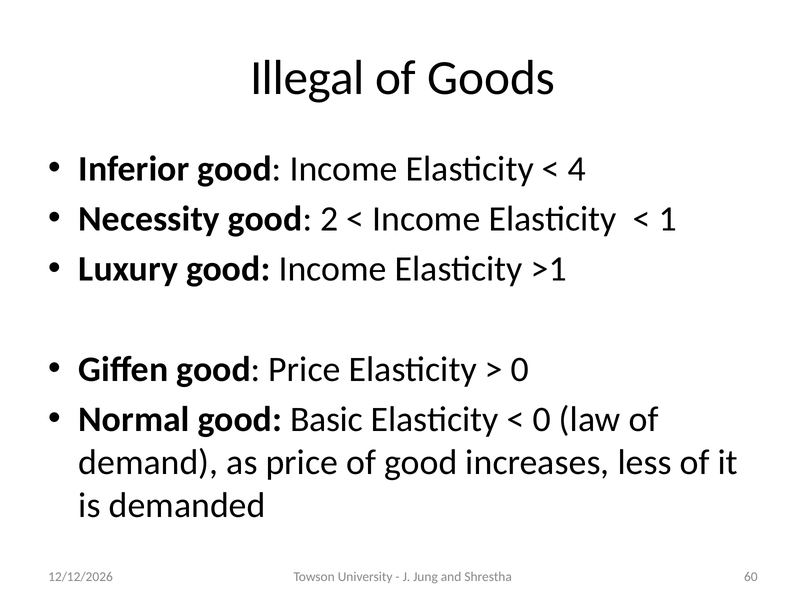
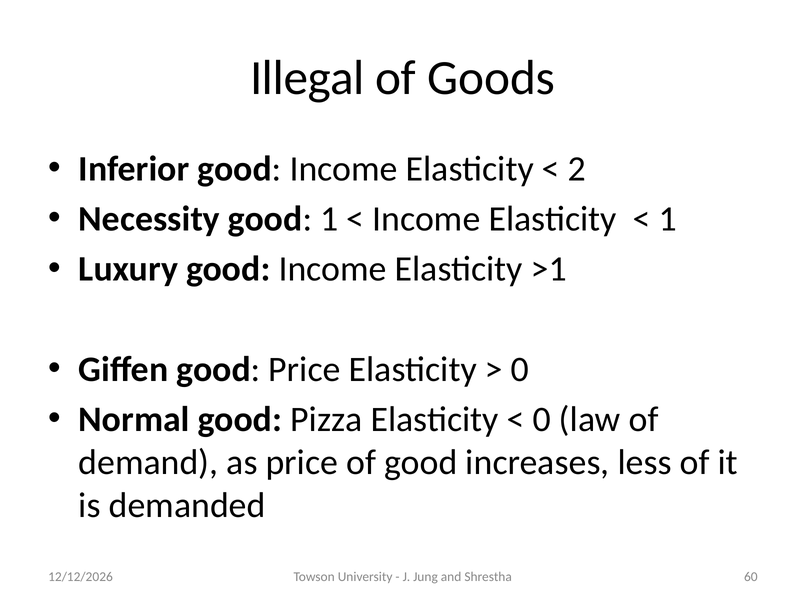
4: 4 -> 2 (577, 169)
good 2: 2 -> 1 (329, 219)
Basic: Basic -> Pizza (326, 420)
